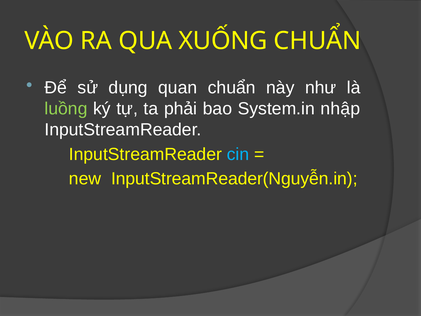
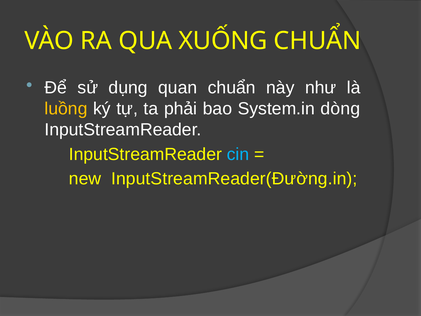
luồng colour: light green -> yellow (66, 109)
nhập: nhập -> dòng (340, 109)
InputStreamReader(Nguyễn.in: InputStreamReader(Nguyễn.in -> InputStreamReader(Đường.in (234, 179)
